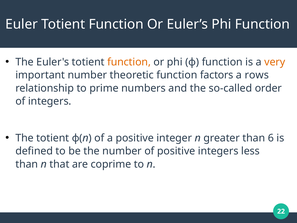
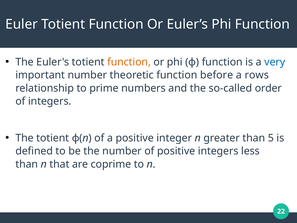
very colour: orange -> blue (275, 62)
factors: factors -> before (217, 75)
6: 6 -> 5 (271, 138)
